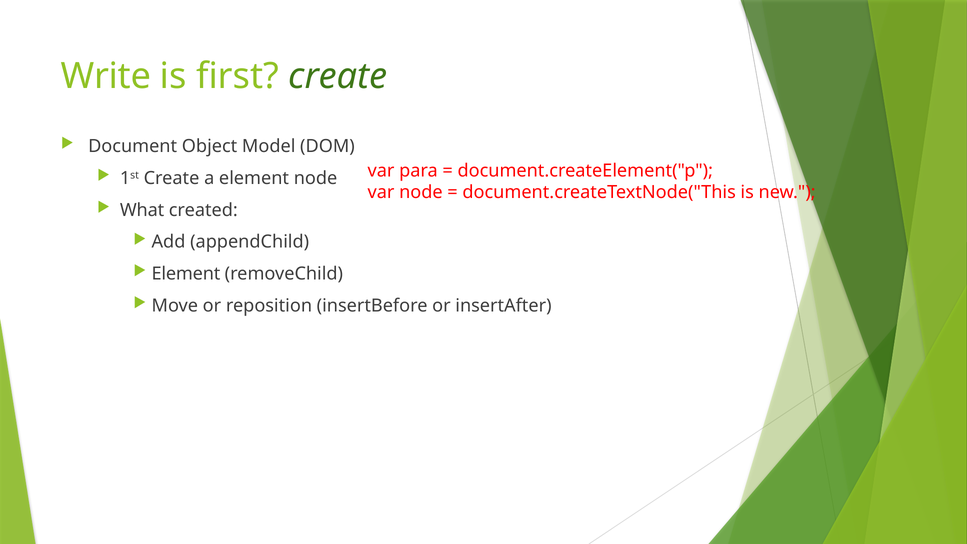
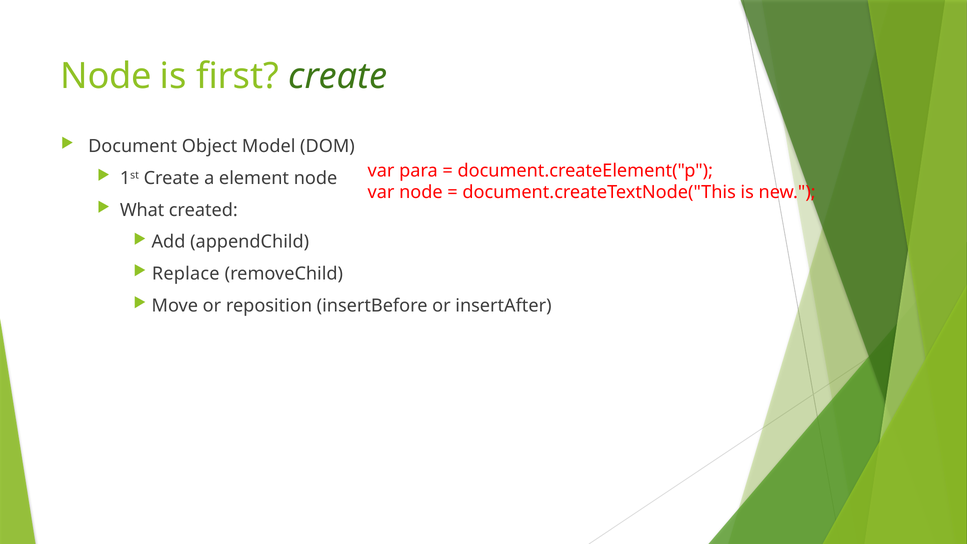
Write: Write -> Node (106, 76)
Element: Element -> Replace (186, 274)
